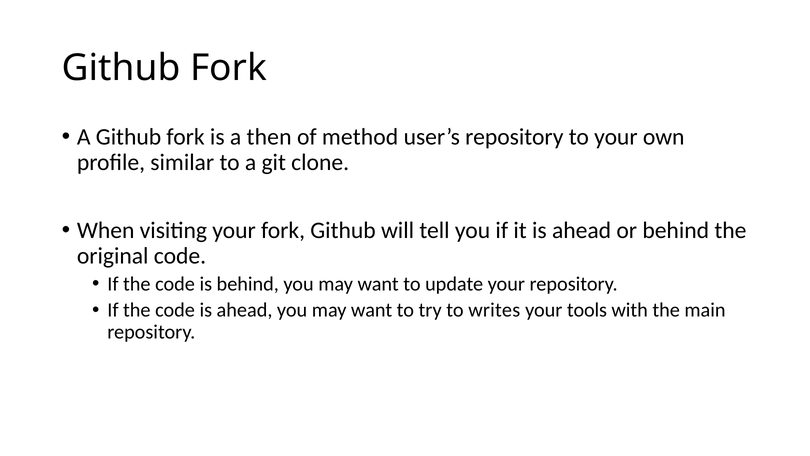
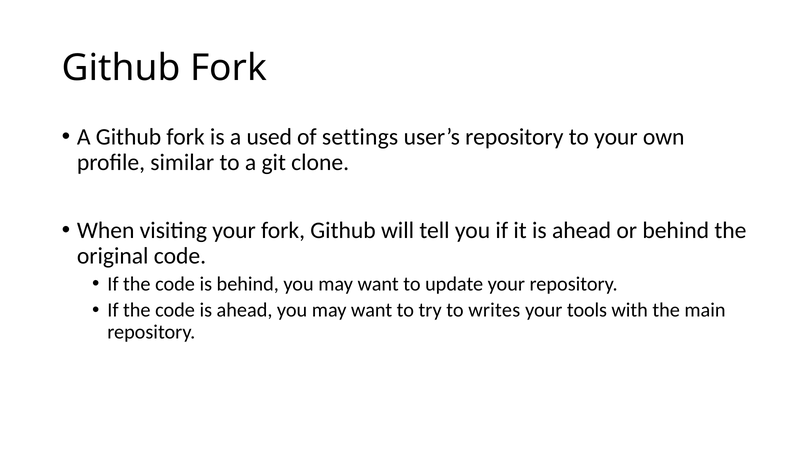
then: then -> used (269, 137)
method: method -> settings (360, 137)
